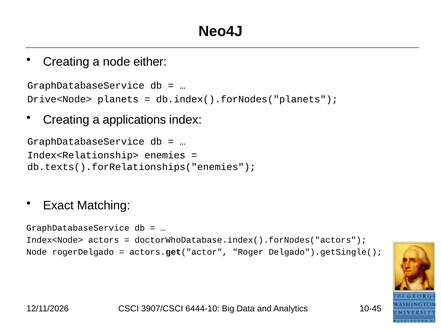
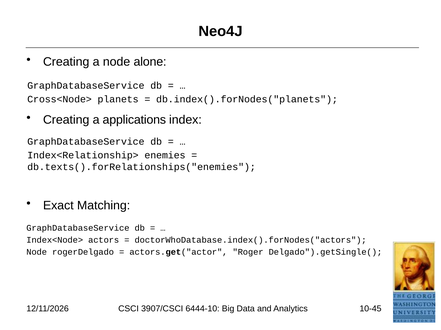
either: either -> alone (150, 62)
Drive<Node>: Drive<Node> -> Cross<Node> (60, 100)
